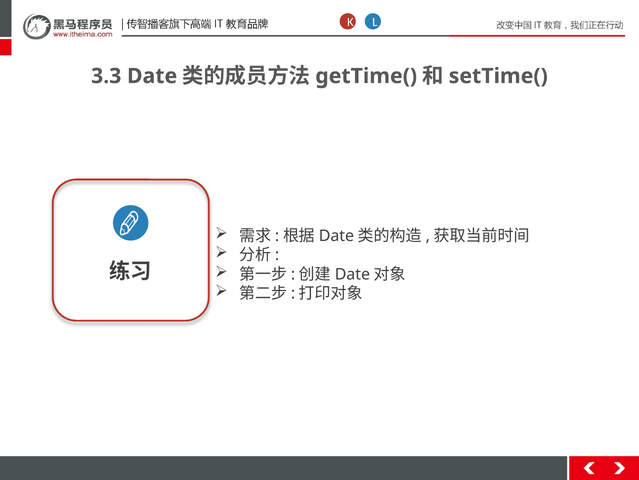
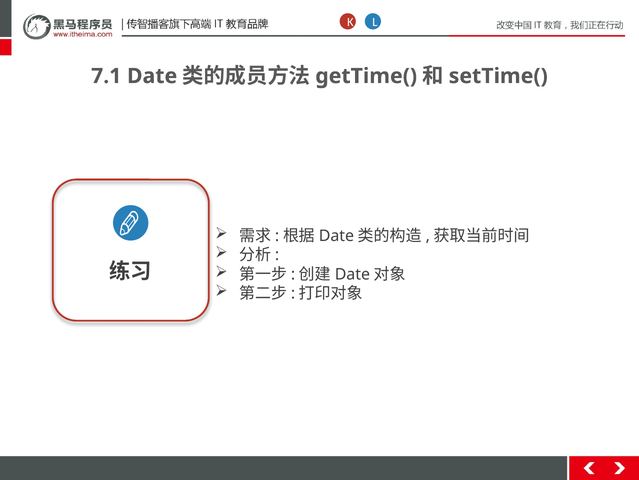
3.3: 3.3 -> 7.1 (106, 76)
